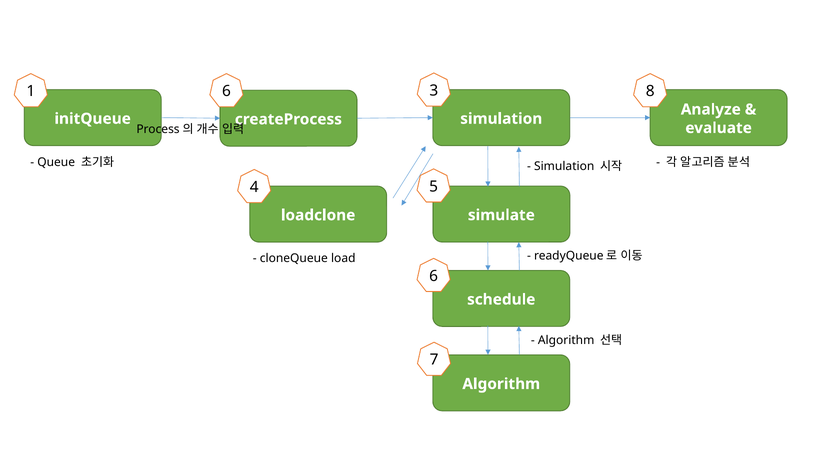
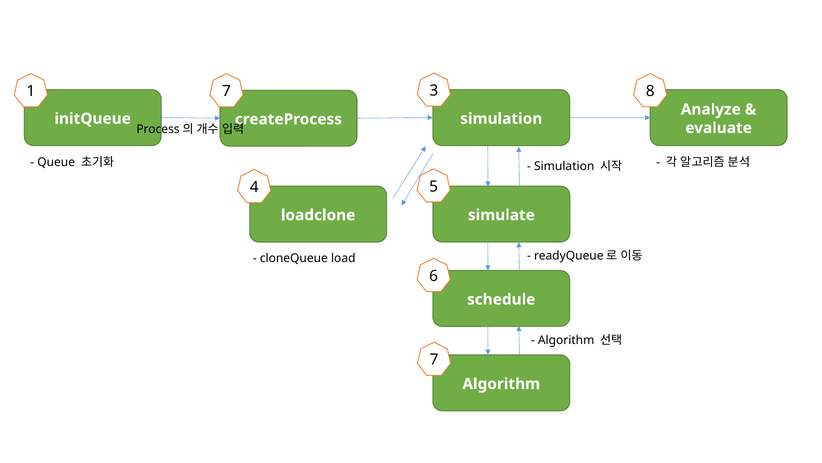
1 6: 6 -> 7 (226, 91)
